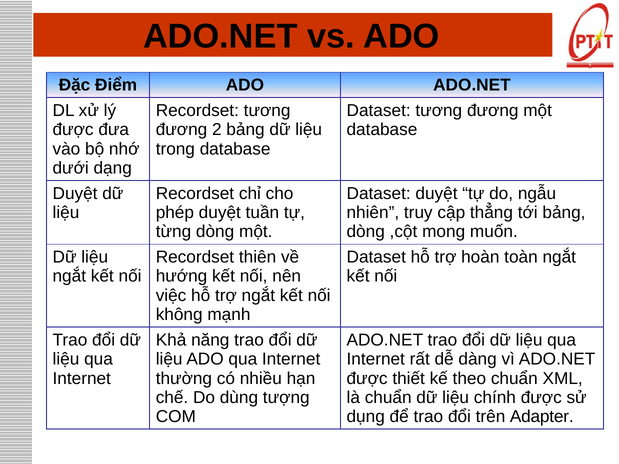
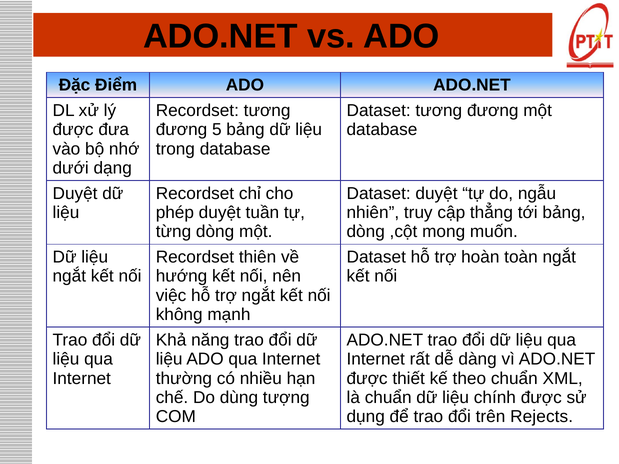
2: 2 -> 5 (217, 130)
Adapter: Adapter -> Rejects (542, 417)
